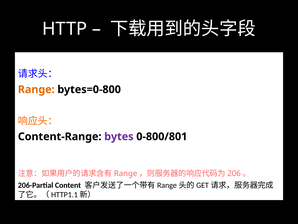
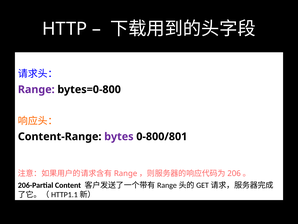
Range colour: orange -> purple (36, 89)
